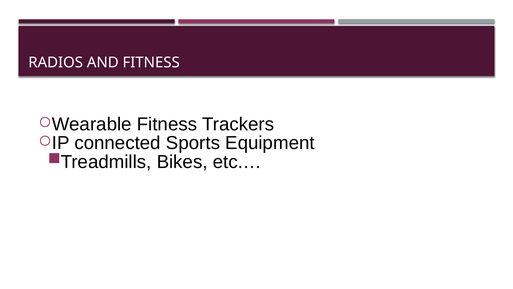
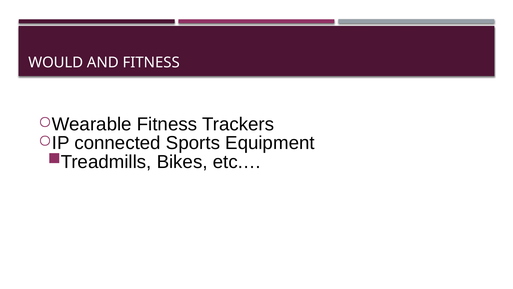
RADIOS: RADIOS -> WOULD (56, 62)
